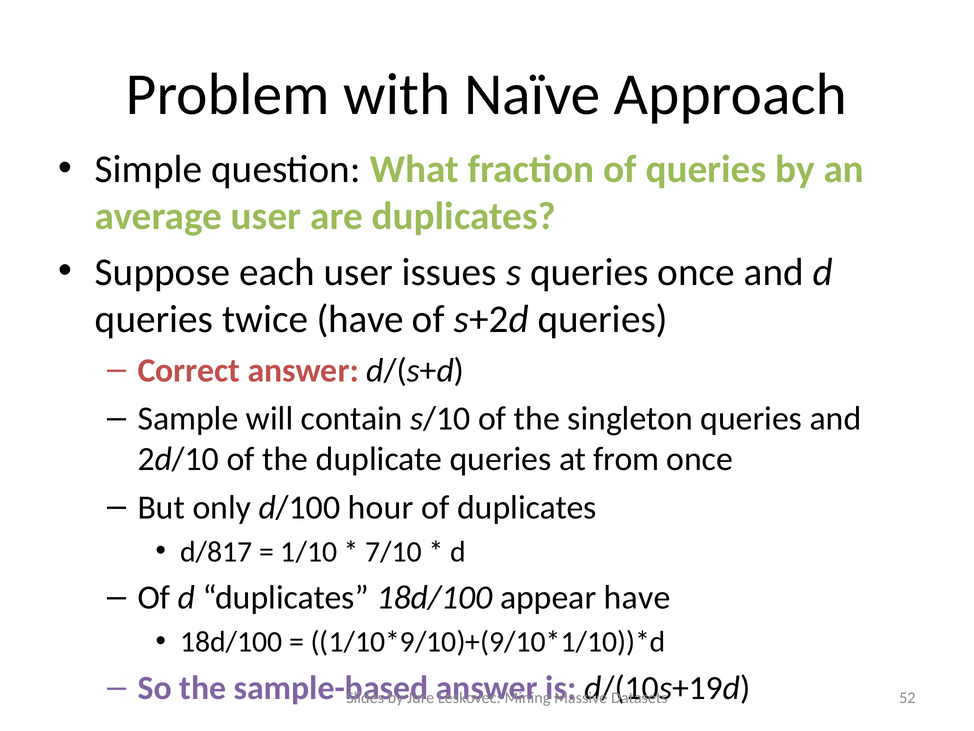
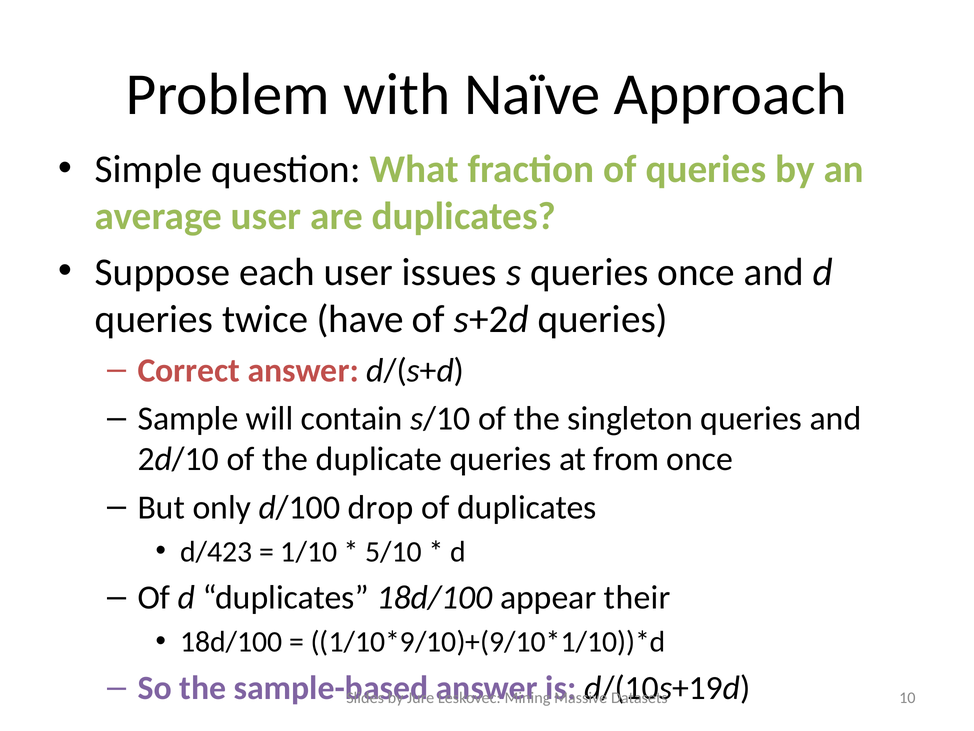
hour: hour -> drop (381, 507)
d/817: d/817 -> d/423 (216, 551)
7/10: 7/10 -> 5/10 (394, 551)
appear have: have -> their (637, 597)
52: 52 -> 10 (907, 697)
